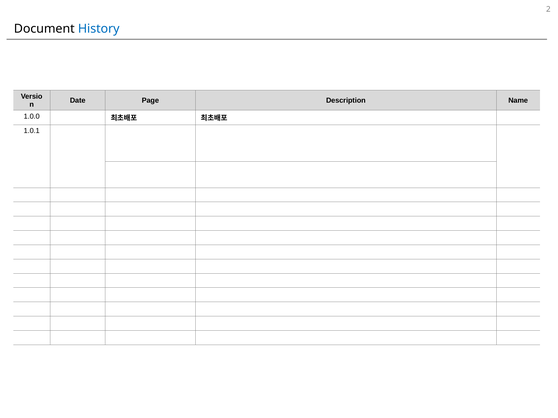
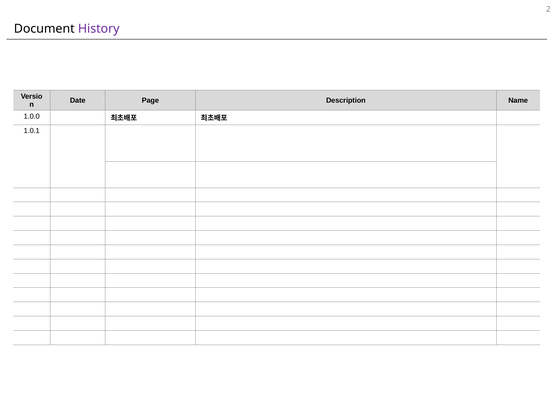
History colour: blue -> purple (99, 29)
